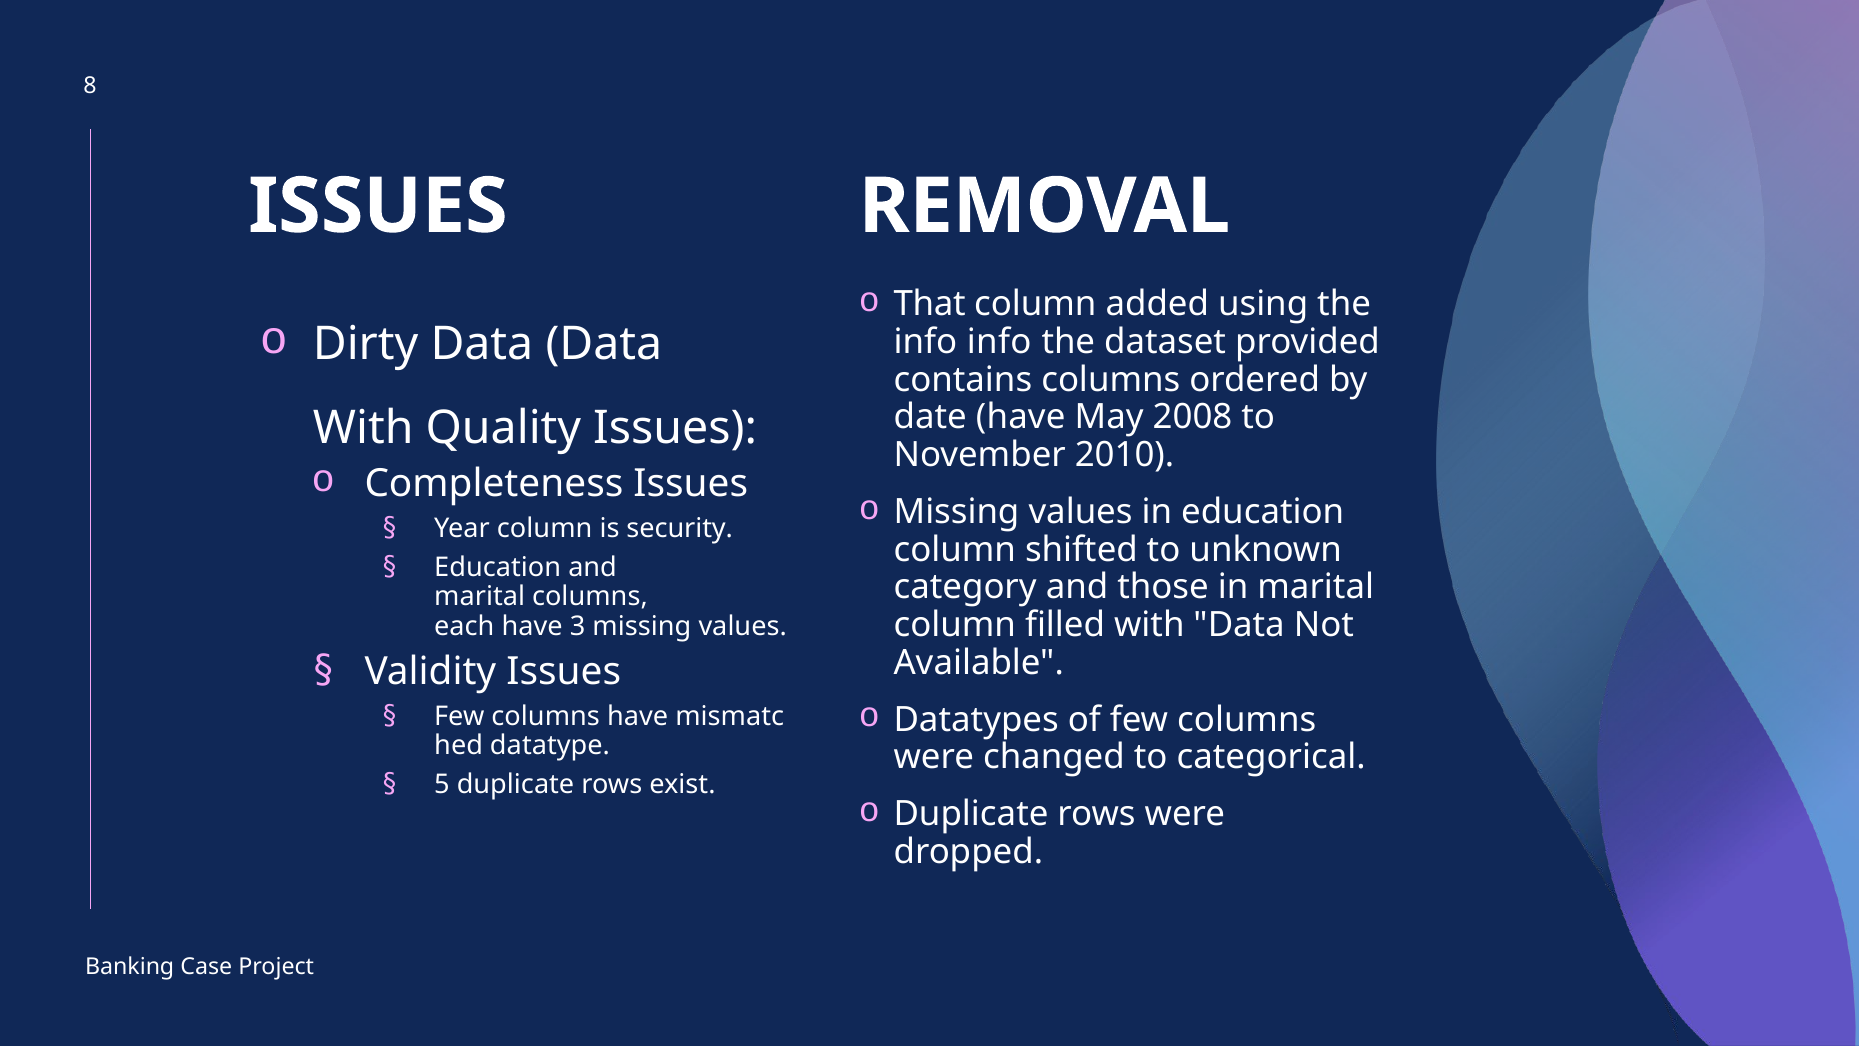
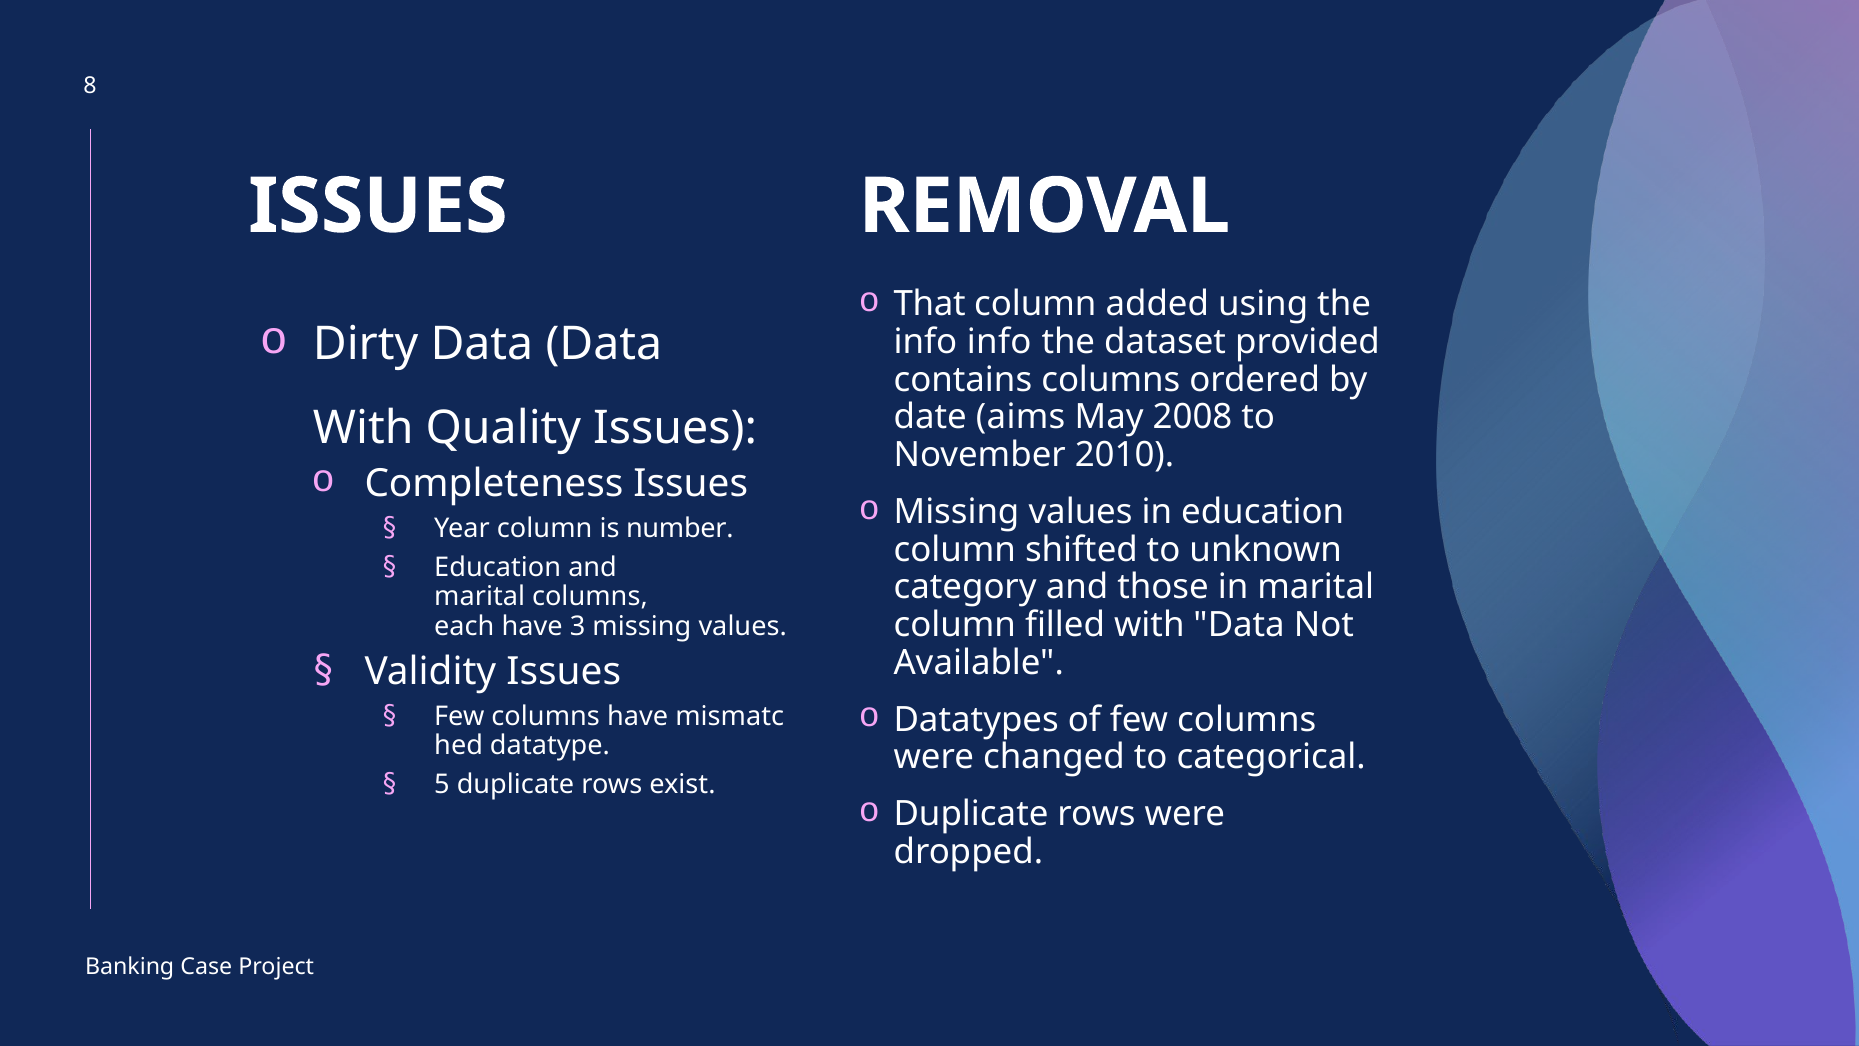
date have: have -> aims (1021, 417)
security: security -> number (680, 528)
